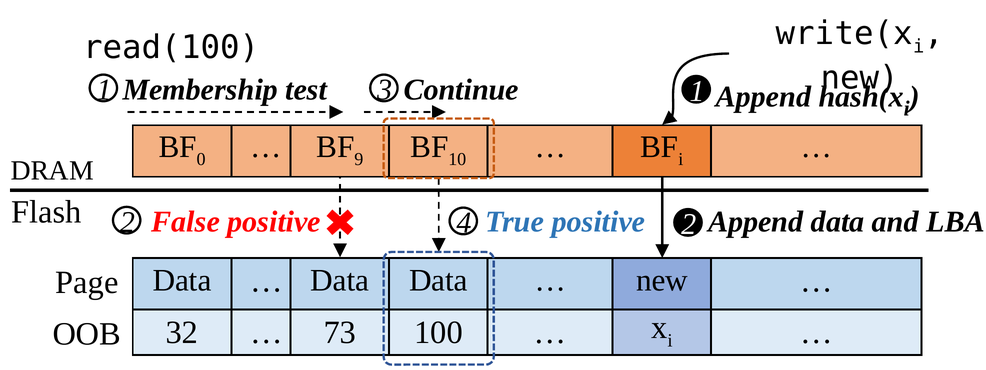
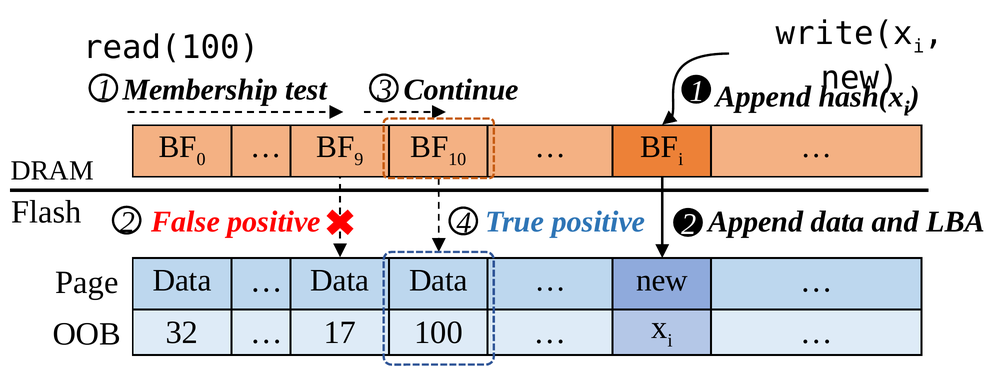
73: 73 -> 17 (340, 332)
